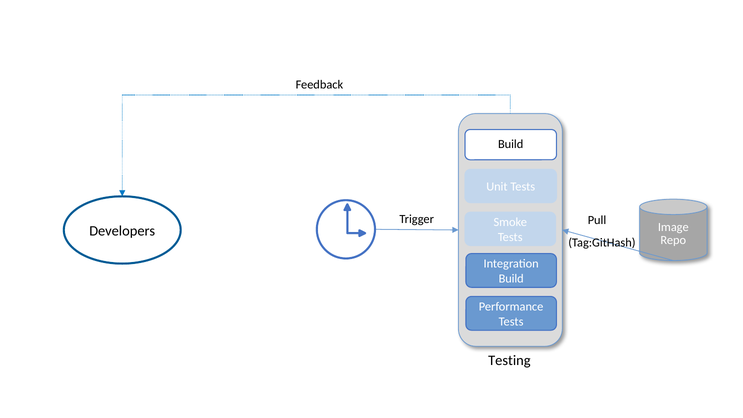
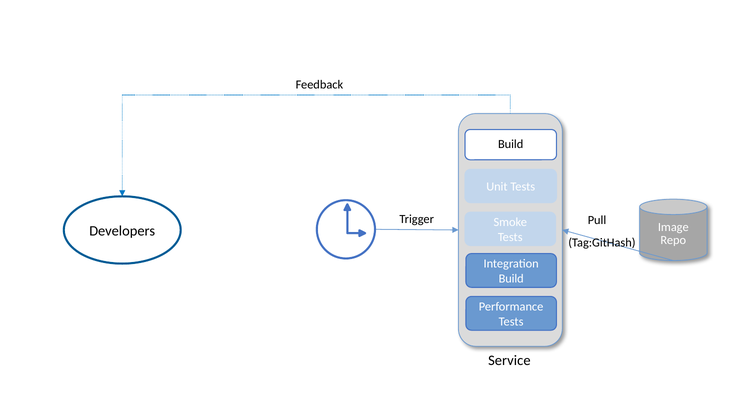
Testing: Testing -> Service (509, 360)
